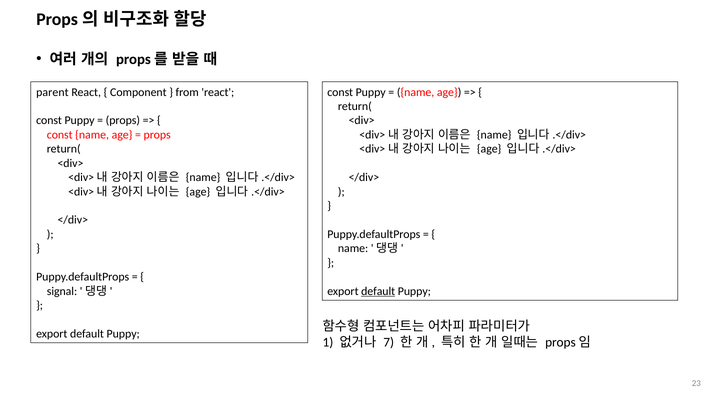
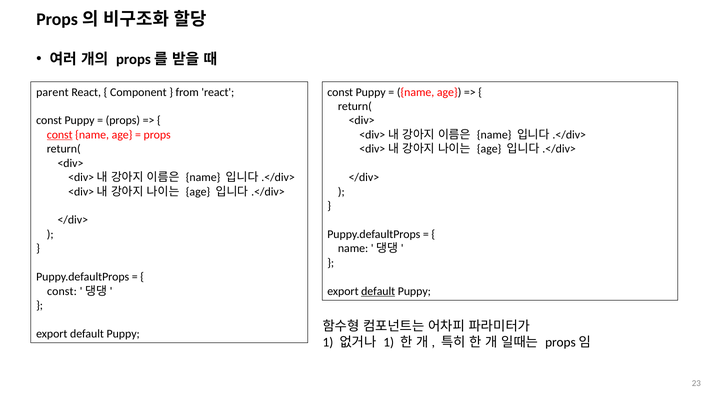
const underline: none -> present (60, 135)
signal: signal -> const (62, 291)
7: 7 -> 1 (389, 342)
